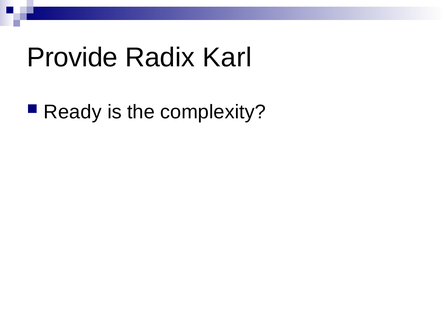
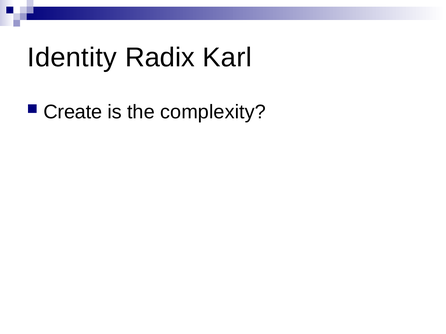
Provide: Provide -> Identity (72, 58)
Ready: Ready -> Create (73, 112)
